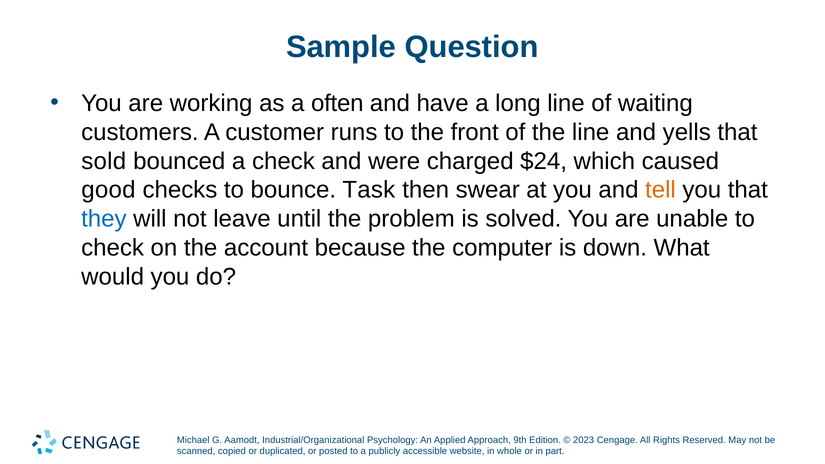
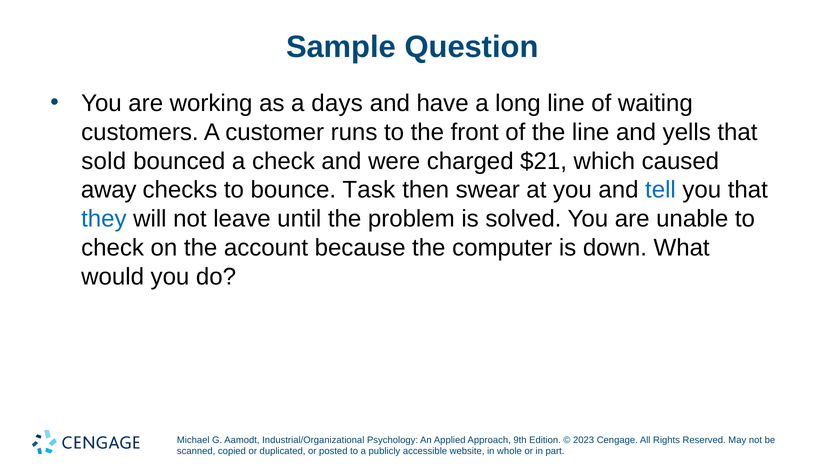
often: often -> days (337, 103)
$24: $24 -> $21 (544, 161)
good: good -> away (109, 190)
tell colour: orange -> blue (660, 190)
